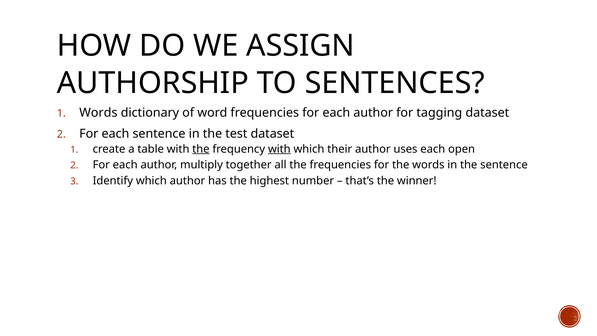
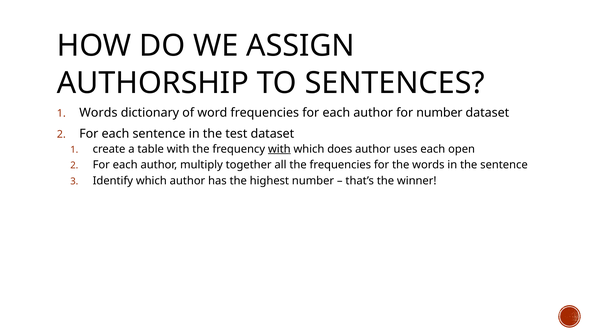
for tagging: tagging -> number (439, 113)
the underline: present -> none (201, 149)
their: their -> does (340, 149)
